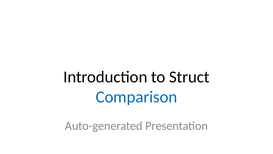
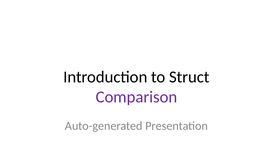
Comparison colour: blue -> purple (136, 97)
